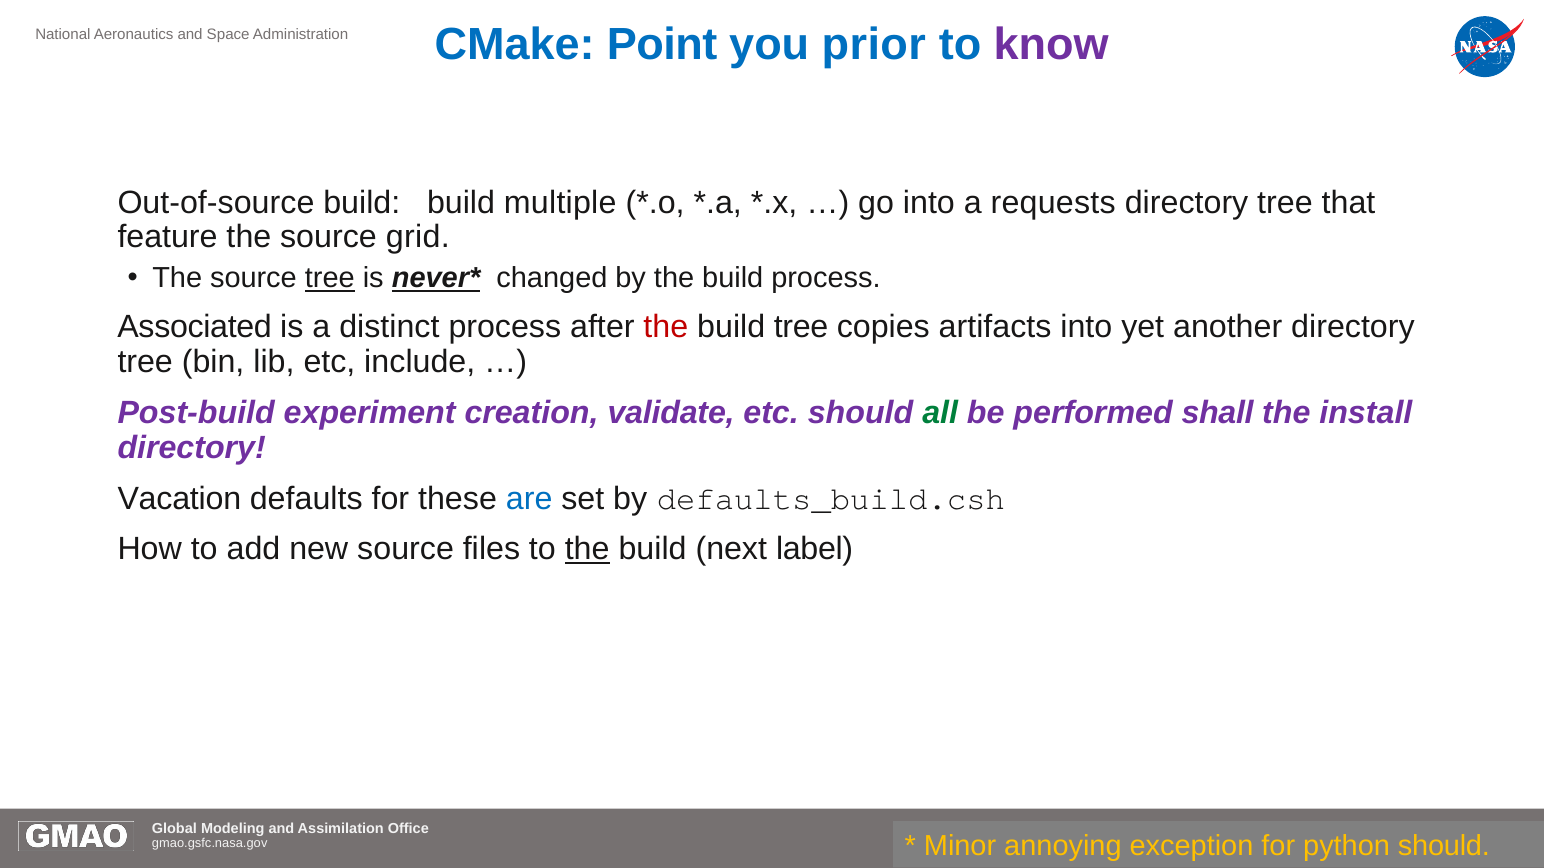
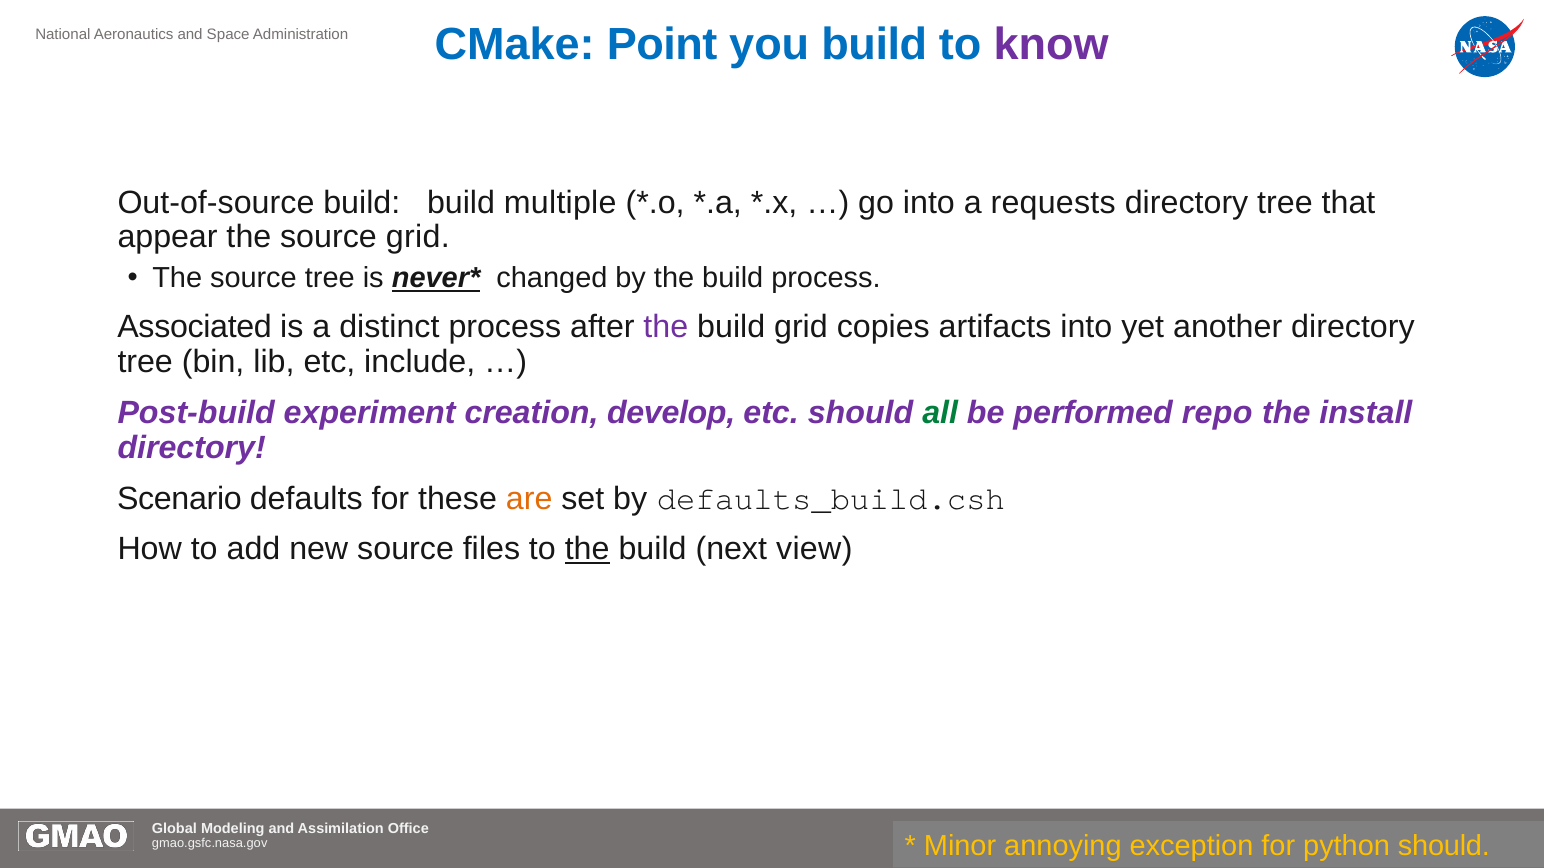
you prior: prior -> build (874, 45)
feature: feature -> appear (168, 237)
tree underline: present -> none (330, 278)
the colour: red -> purple (666, 328)
build tree: tree -> grid (801, 328)
validate: validate -> develop (671, 413)
shall: shall -> repo (1217, 413)
Vacation: Vacation -> Scenario (179, 499)
are colour: blue -> orange (529, 499)
label: label -> view (814, 550)
